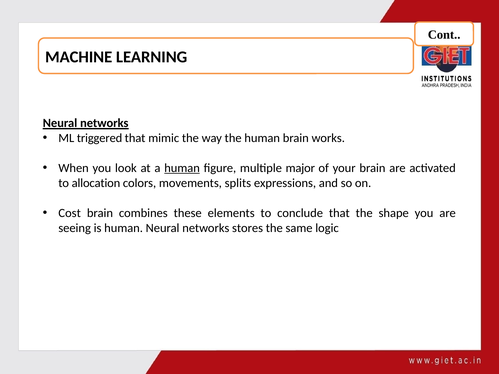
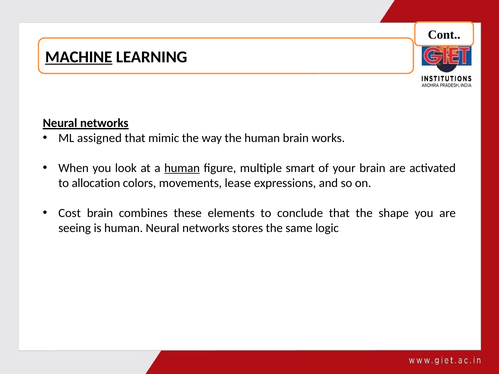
MACHINE underline: none -> present (79, 57)
triggered: triggered -> assigned (99, 138)
major: major -> smart (300, 168)
splits: splits -> lease (238, 183)
